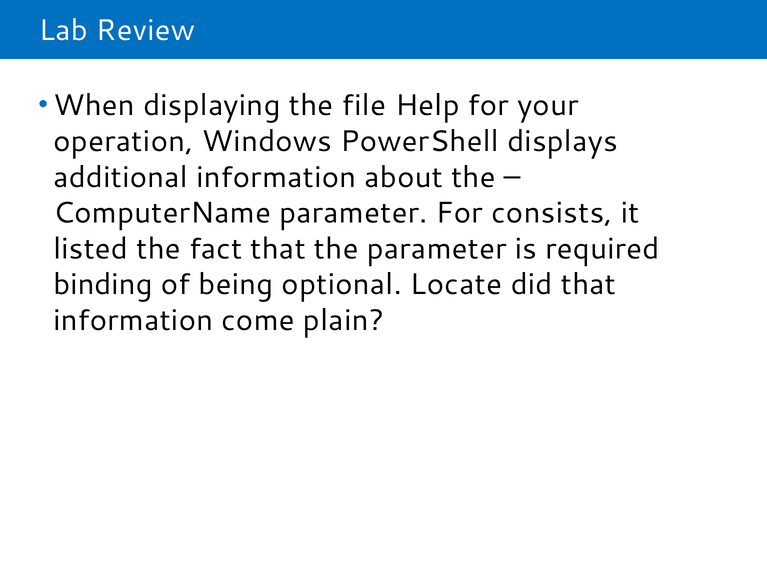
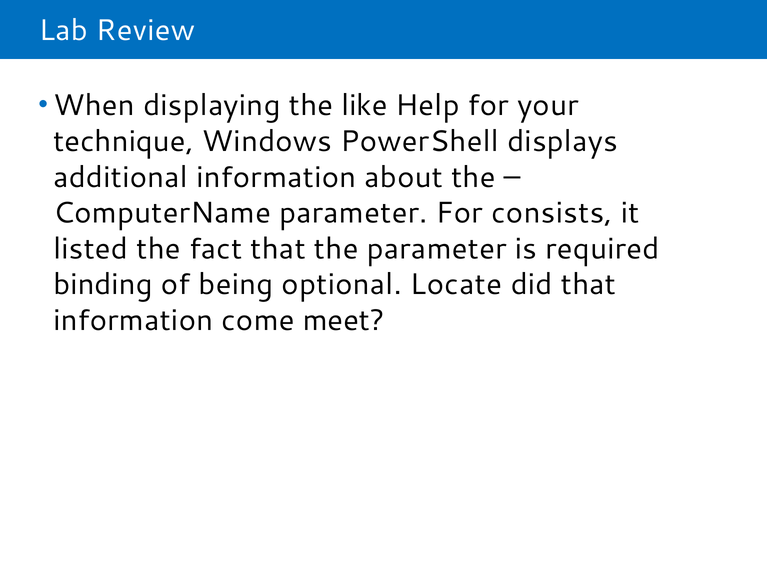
file: file -> like (364, 106)
operation: operation -> technique (124, 141)
plain: plain -> meet (344, 321)
